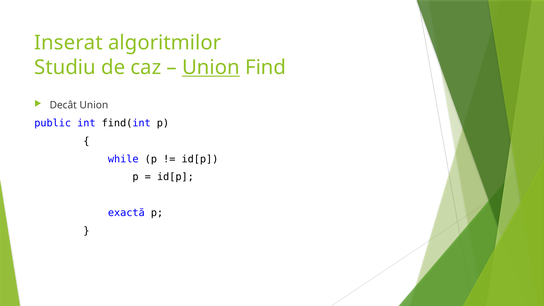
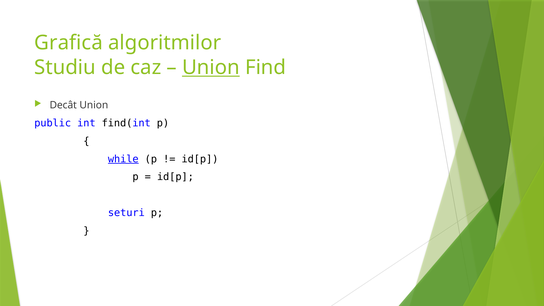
Inserat: Inserat -> Grafică (69, 43)
while underline: none -> present (123, 159)
exactă: exactă -> seturi (126, 213)
